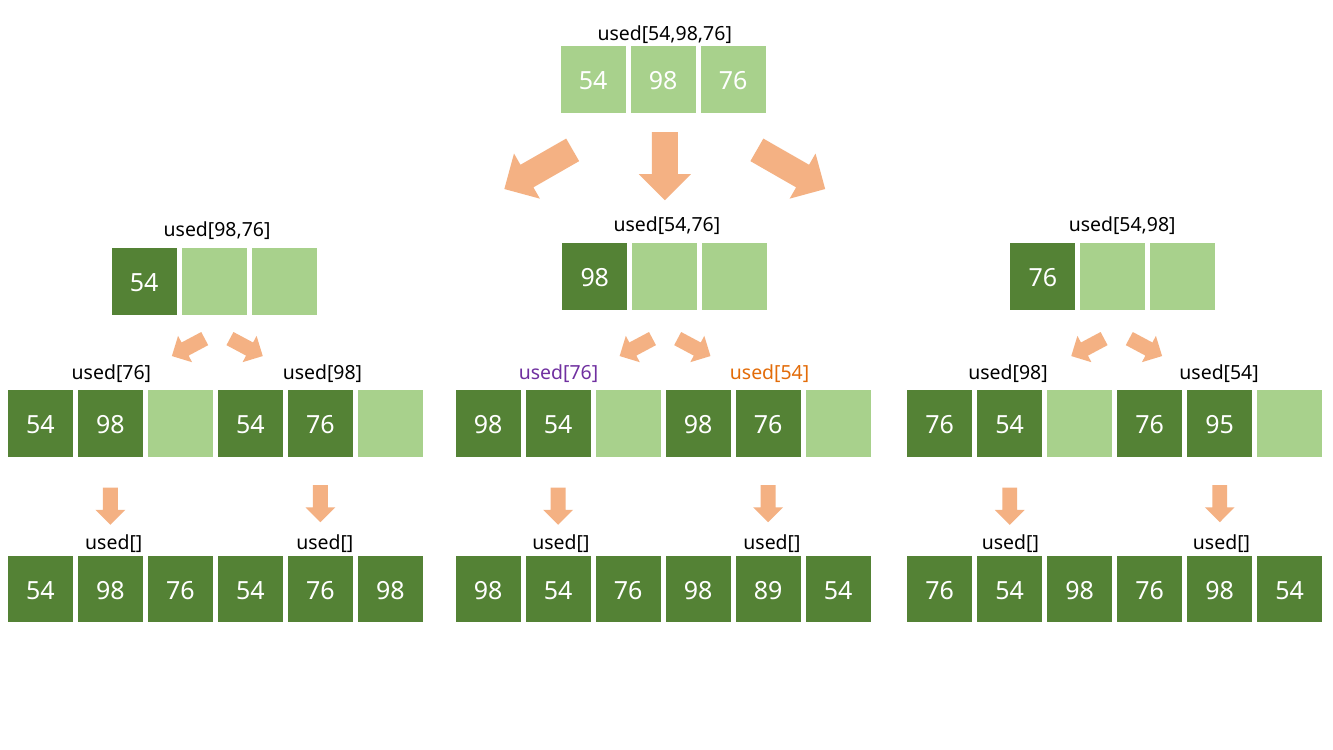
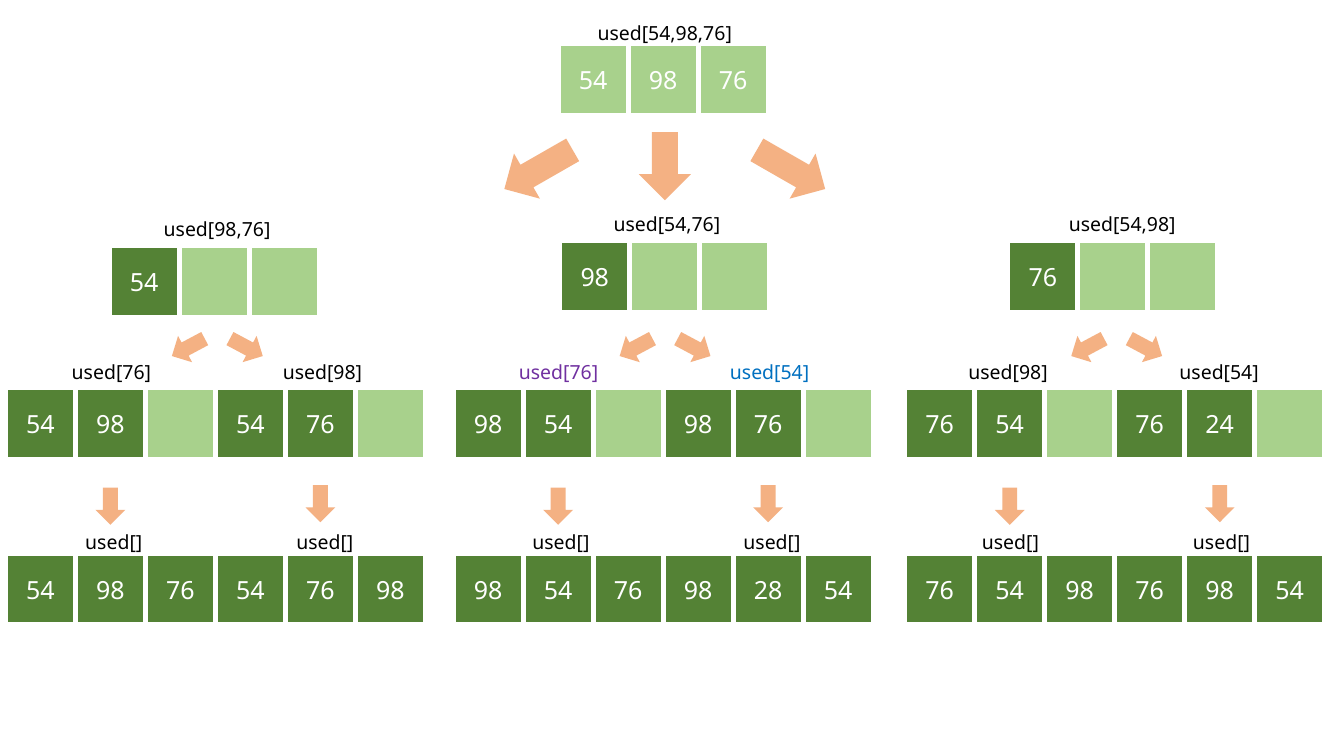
used[54 colour: orange -> blue (770, 373)
95: 95 -> 24 (1220, 425)
89: 89 -> 28 (768, 591)
